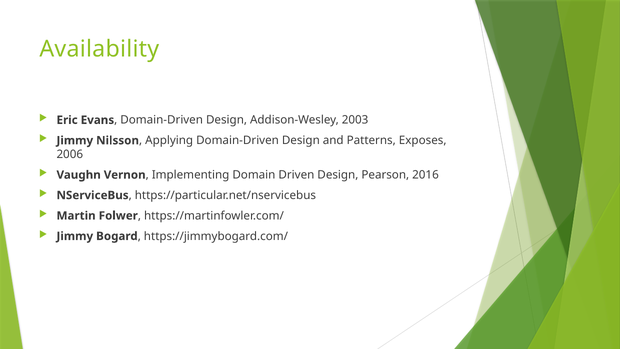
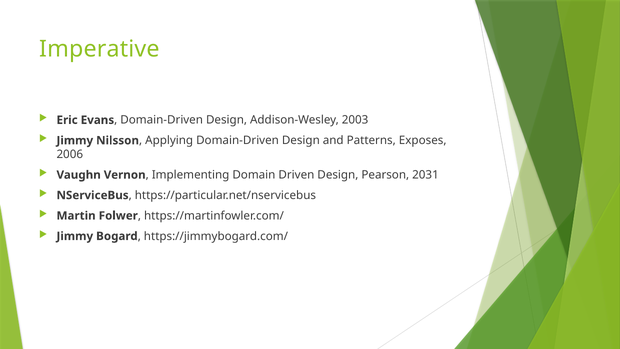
Availability: Availability -> Imperative (99, 49)
2016: 2016 -> 2031 (425, 175)
